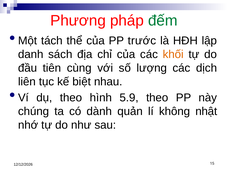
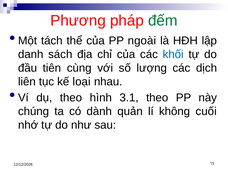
trước: trước -> ngoài (142, 41)
khối colour: orange -> blue (173, 54)
biệt: biệt -> loại (82, 82)
5.9: 5.9 -> 3.1 (129, 98)
nhật: nhật -> cuối (206, 111)
